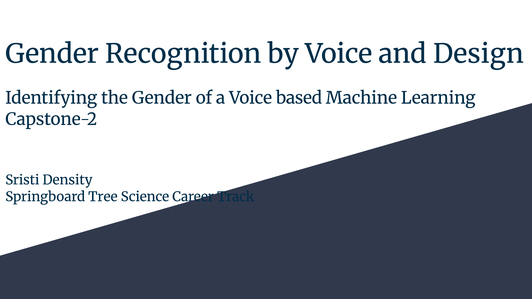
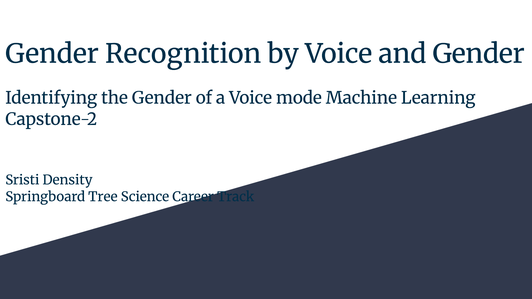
and Design: Design -> Gender (479, 54)
based: based -> mode (299, 98)
